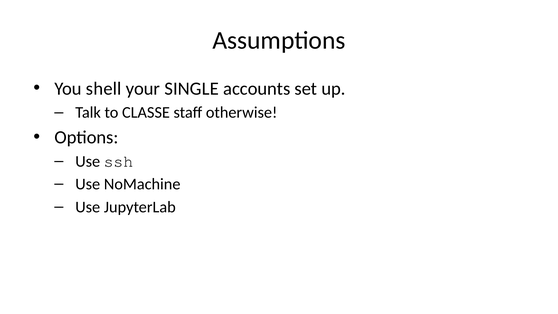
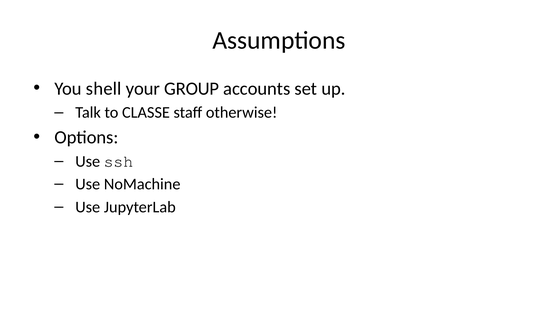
SINGLE: SINGLE -> GROUP (192, 89)
